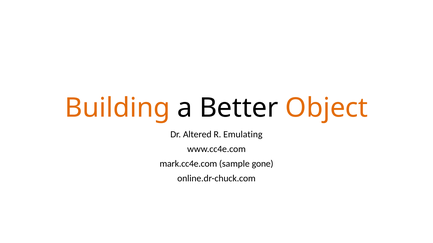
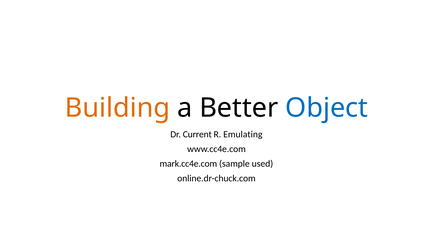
Object colour: orange -> blue (327, 108)
Altered: Altered -> Current (197, 135)
gone: gone -> used (263, 164)
